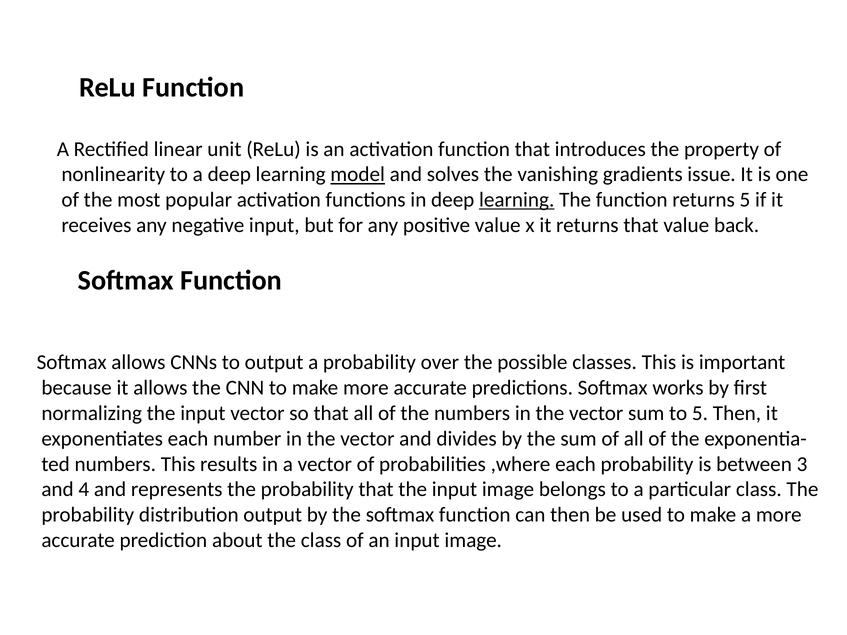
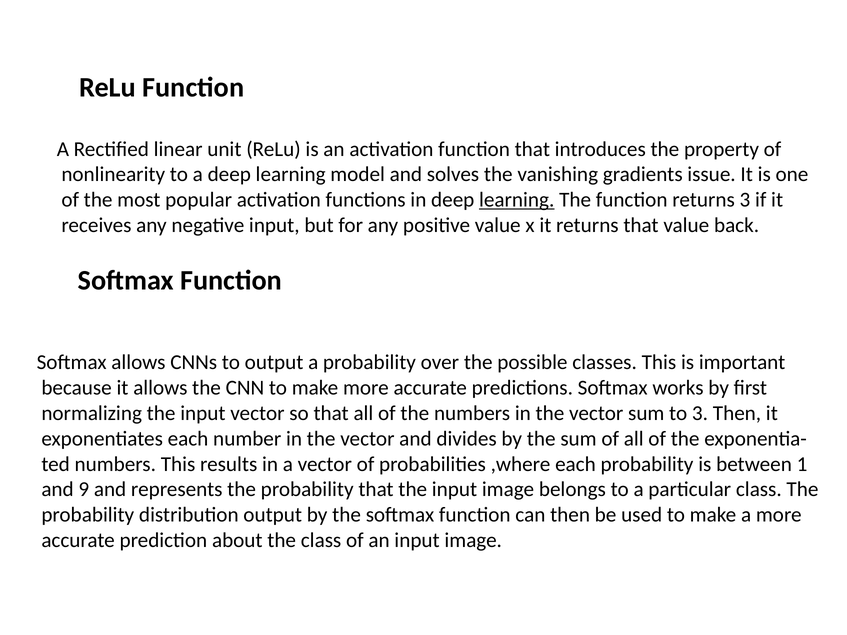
model underline: present -> none (358, 175)
returns 5: 5 -> 3 (745, 200)
to 5: 5 -> 3 (700, 413)
3: 3 -> 1 (802, 464)
4: 4 -> 9 (84, 490)
